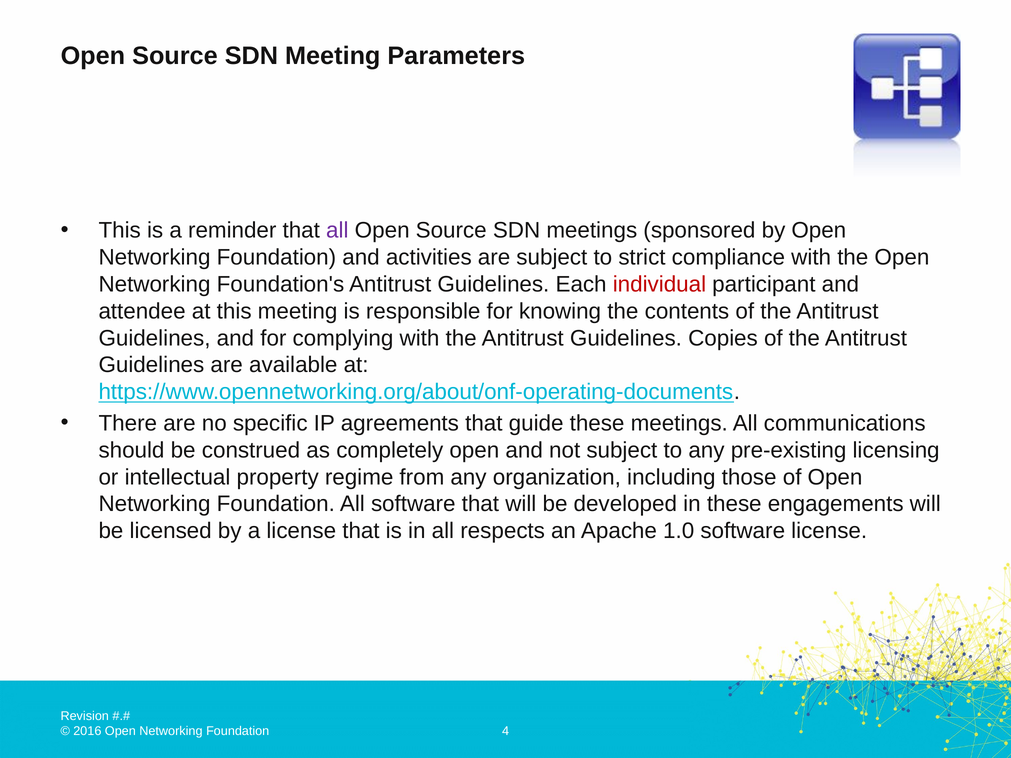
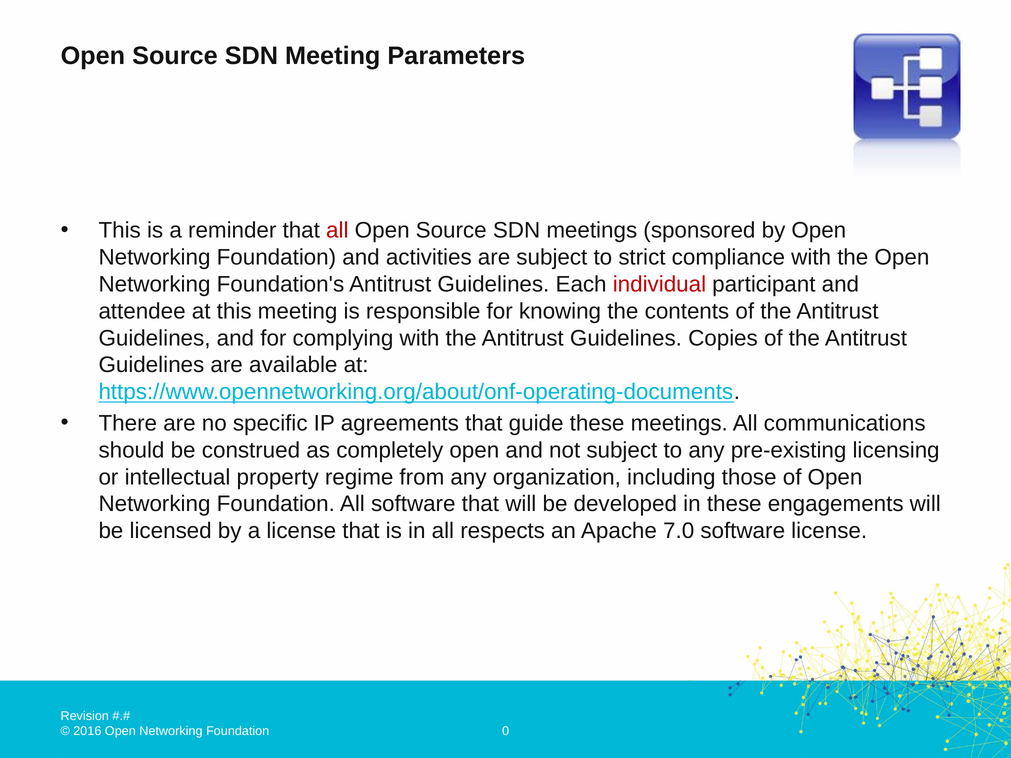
all colour: purple -> red (337, 231)
1.0: 1.0 -> 7.0 (679, 531)
4: 4 -> 0 (506, 731)
